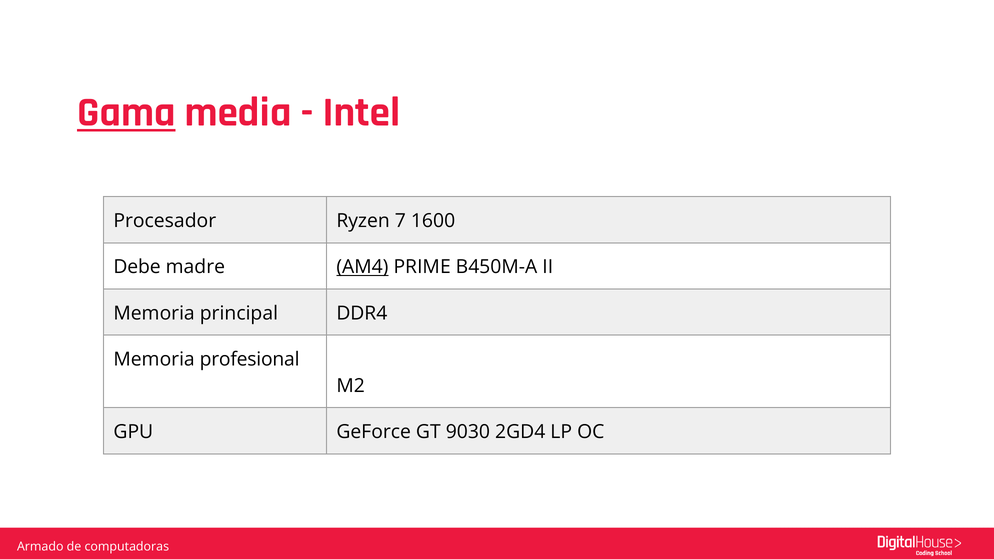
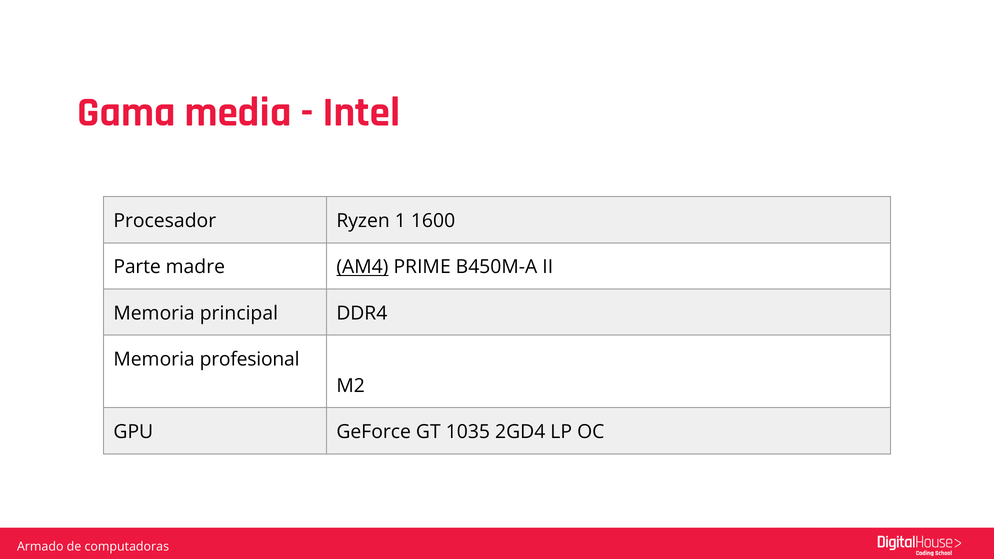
Gama underline: present -> none (126, 112)
7: 7 -> 1 (400, 221)
Debe: Debe -> Parte (137, 267)
9030: 9030 -> 1035 (468, 432)
